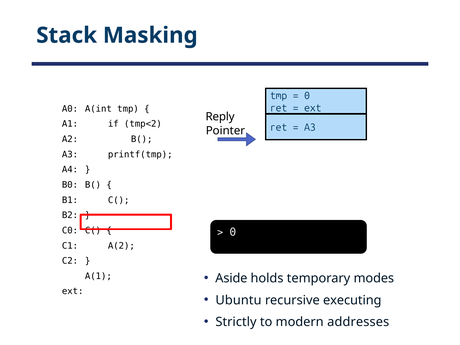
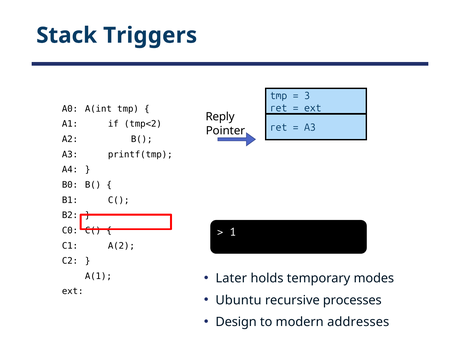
Masking: Masking -> Triggers (150, 35)
0: 0 -> 3 (307, 96)
0: 0 -> 1 (233, 232)
Aside: Aside -> Later (231, 278)
executing: executing -> processes (352, 300)
Strictly: Strictly -> Design (236, 322)
